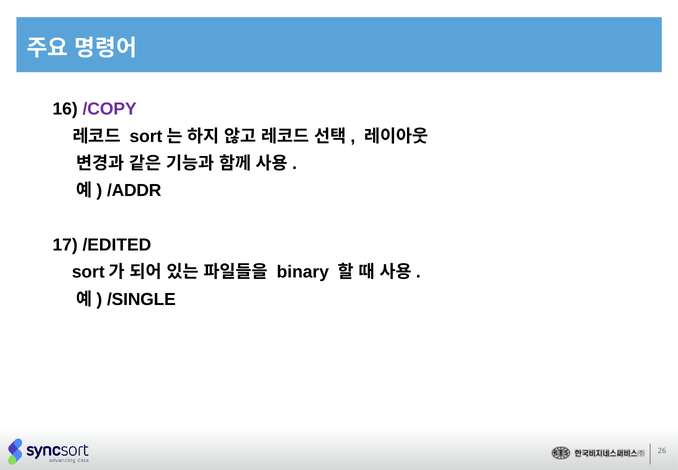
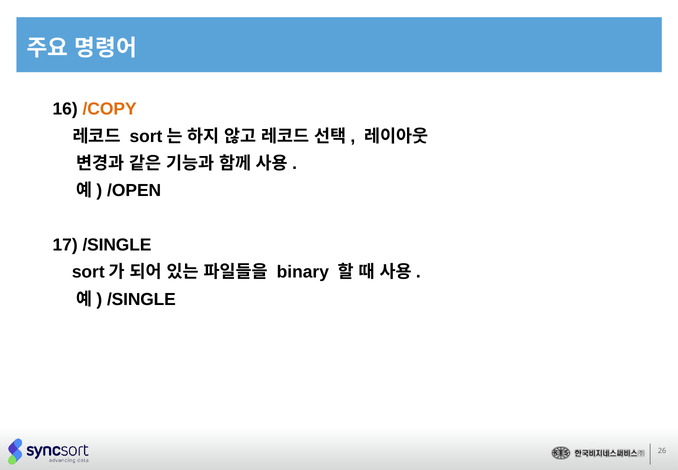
/COPY colour: purple -> orange (110, 109)
/ADDR: /ADDR -> /OPEN (134, 190)
17 /EDITED: /EDITED -> /SINGLE (117, 245)
